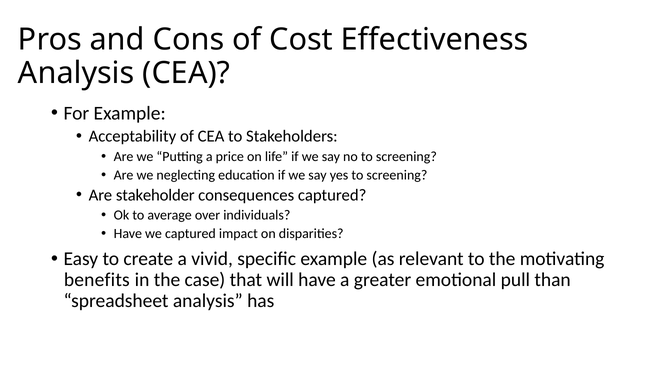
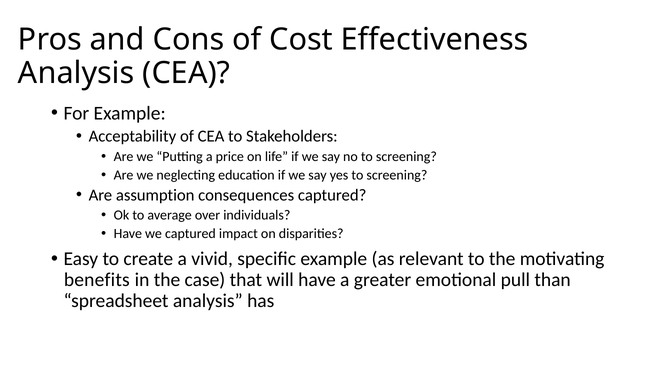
stakeholder: stakeholder -> assumption (155, 195)
